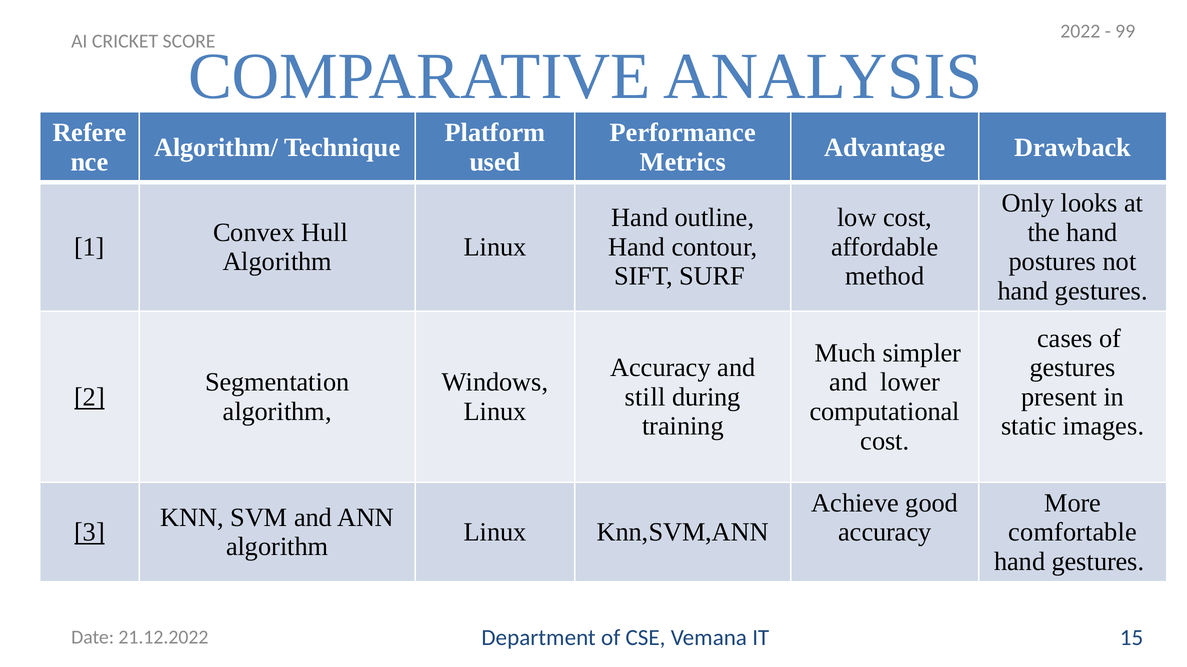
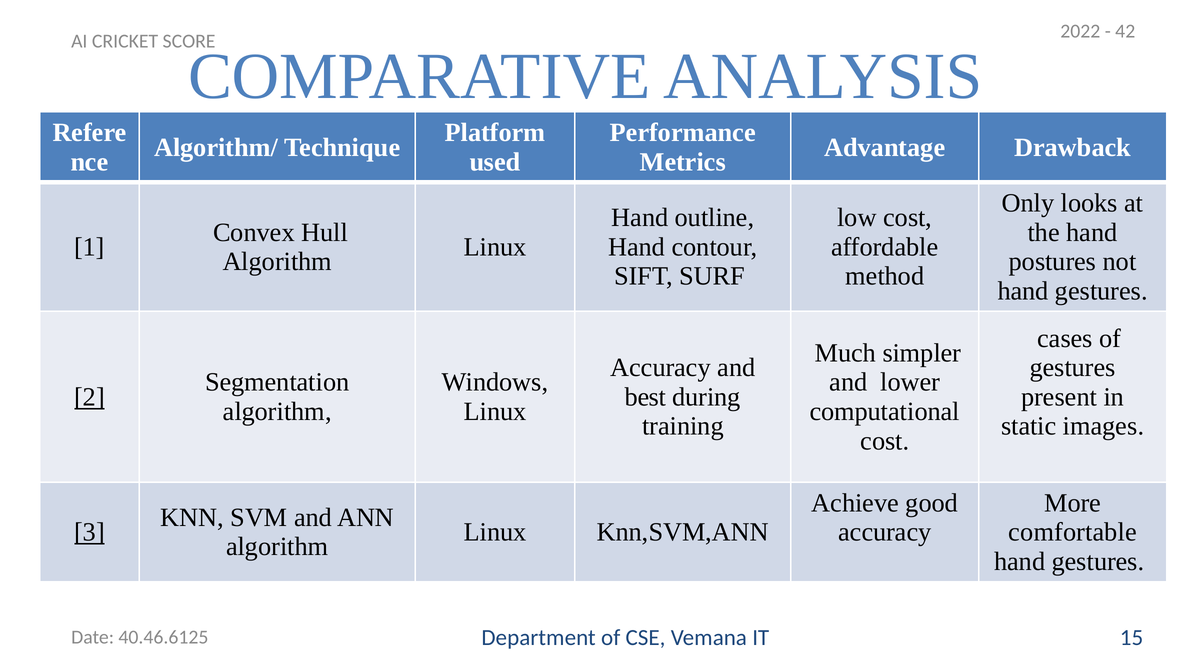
99: 99 -> 42 (1125, 31)
still: still -> best (645, 397)
21.12.2022: 21.12.2022 -> 40.46.6125 (163, 638)
